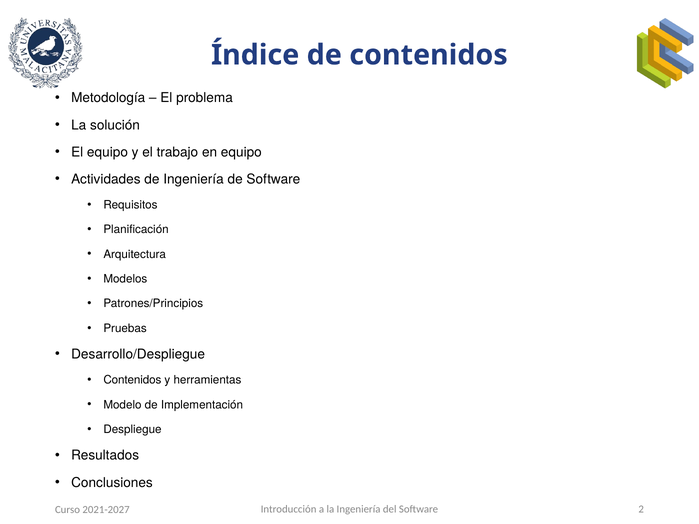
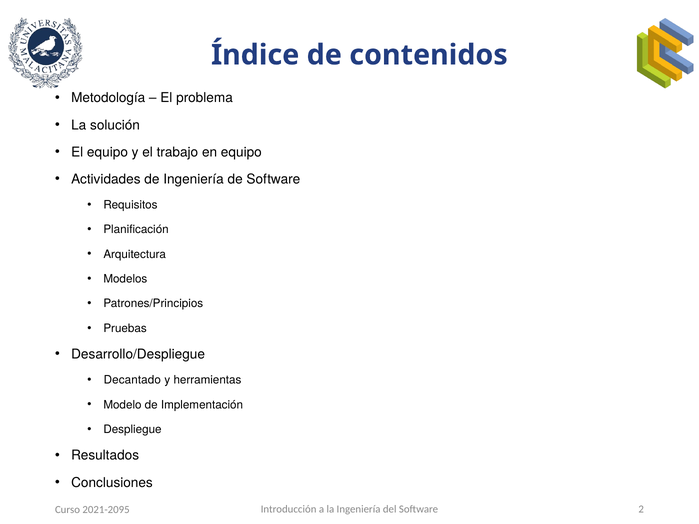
Contenidos: Contenidos -> Decantado (132, 380)
2021-2027: 2021-2027 -> 2021-2095 (106, 510)
